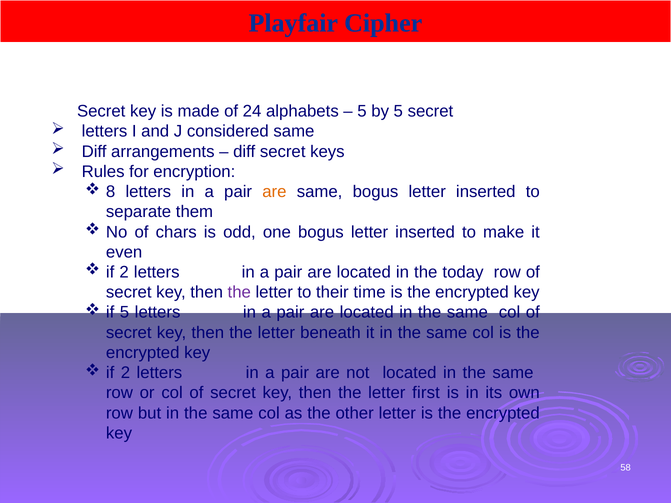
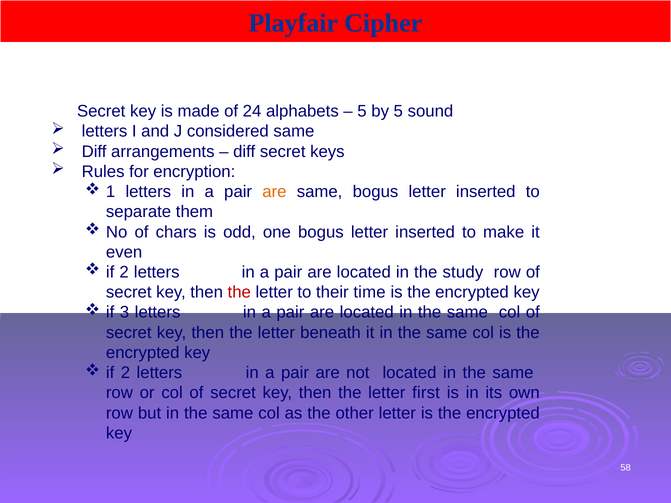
5 secret: secret -> sound (430, 111)
8: 8 -> 1 (111, 192)
today: today -> study (463, 272)
the colour: purple -> red (239, 292)
if 5: 5 -> 3 (125, 313)
